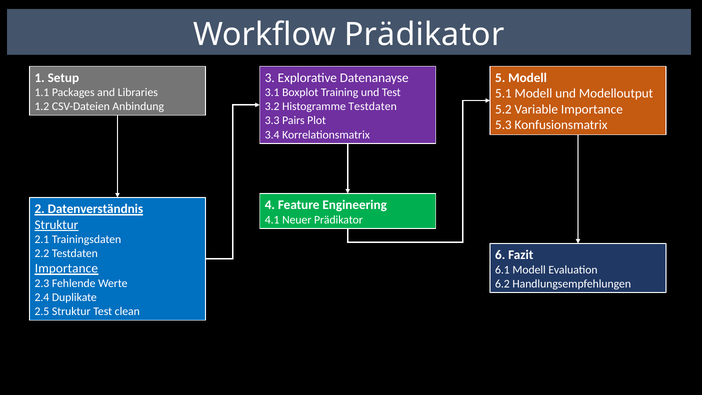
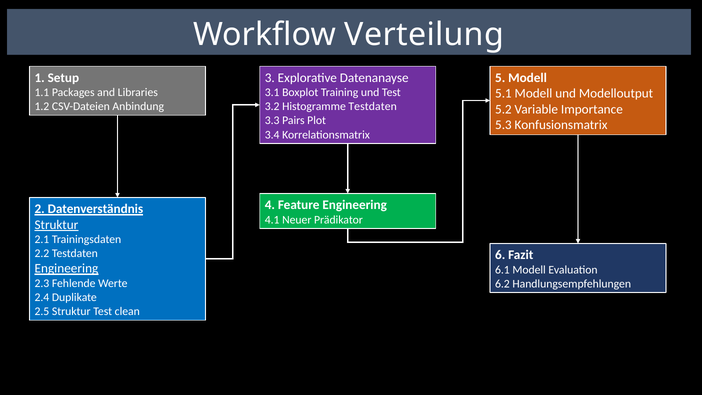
Workflow Prädikator: Prädikator -> Verteilung (424, 35)
Importance: Importance -> Engineering (66, 269)
